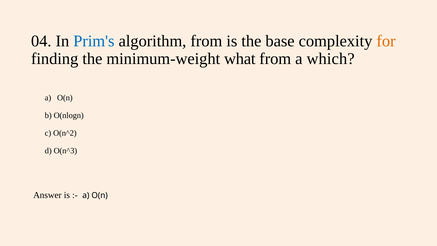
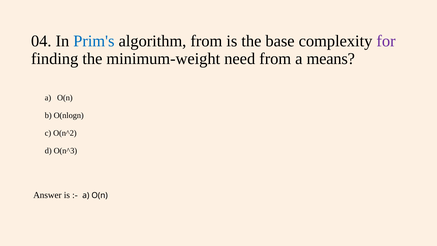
for colour: orange -> purple (386, 41)
what: what -> need (240, 59)
which: which -> means (331, 59)
